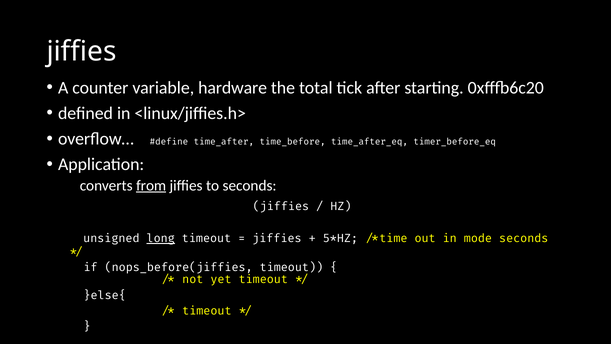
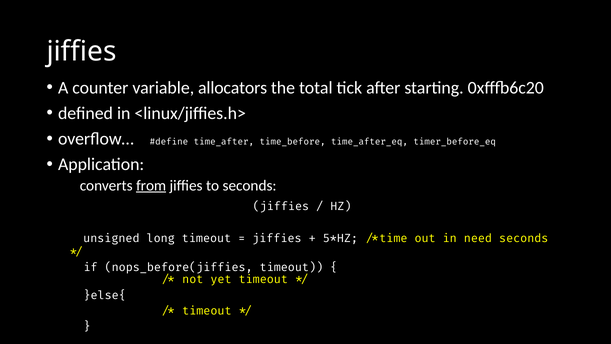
hardware: hardware -> allocators (233, 88)
long underline: present -> none (161, 238)
mode: mode -> need (478, 238)
